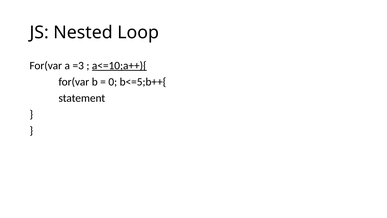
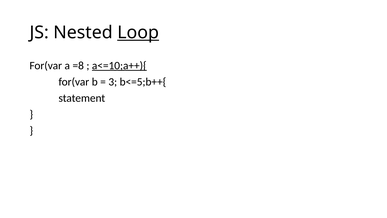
Loop underline: none -> present (138, 33)
=3: =3 -> =8 (78, 65)
0: 0 -> 3 (113, 82)
